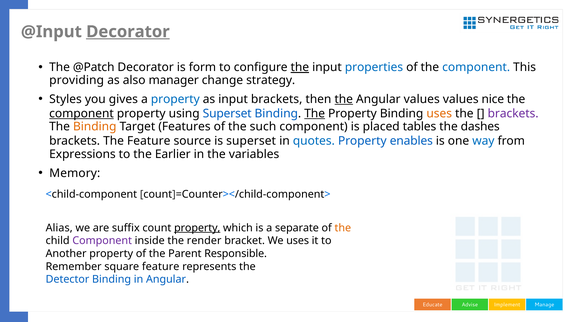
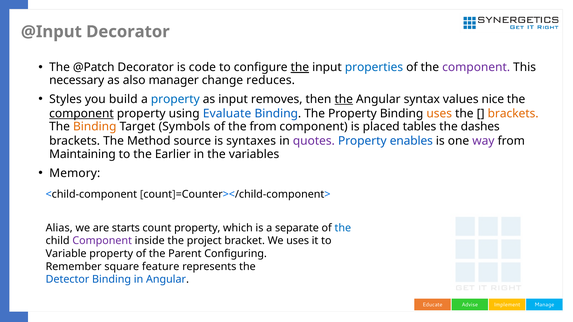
Decorator underline: present -> none (128, 32)
form: form -> code (202, 67)
component colour: blue -> purple (476, 67)
providing: providing -> necessary (77, 80)
strategy: strategy -> reduces (271, 80)
gives: gives -> build (123, 99)
input brackets: brackets -> removes (277, 99)
Angular values: values -> syntax (422, 99)
using Superset: Superset -> Evaluate (227, 114)
The underline: present -> none (315, 114)
brackets colour: purple -> orange (513, 114)
Features: Features -> Symbols (184, 127)
the such: such -> from (263, 127)
The Feature: Feature -> Method (149, 141)
is superset: superset -> syntaxes (251, 141)
quotes colour: blue -> purple (314, 141)
way colour: blue -> purple (483, 141)
Expressions: Expressions -> Maintaining (82, 154)
suffix: suffix -> starts (126, 228)
property underline: present -> none (197, 228)
the colour: orange -> blue (343, 228)
render: render -> project (204, 241)
Another: Another -> Variable (66, 254)
Responsible: Responsible -> Configuring (236, 254)
